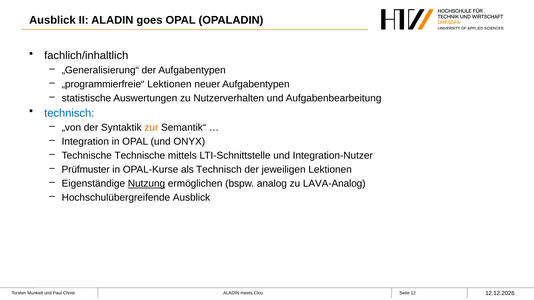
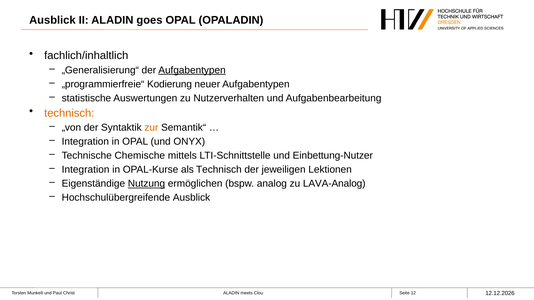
Aufgabentypen underline: none -> present (192, 70)
„programmierfreie“ Lektionen: Lektionen -> Kodierung (170, 84)
technisch colour: blue -> orange (69, 113)
Technische Technische: Technische -> Chemische (140, 156)
Integration-Nutzer: Integration-Nutzer -> Einbettung-Nutzer (333, 156)
Prüfmuster: Prüfmuster -> Integration (86, 170)
